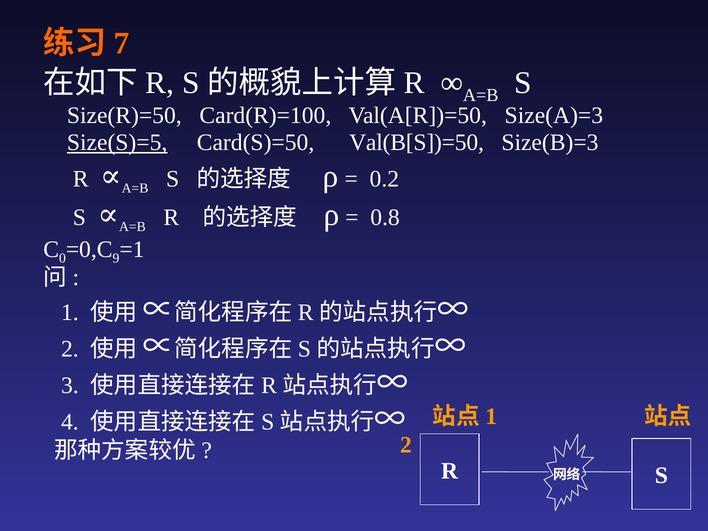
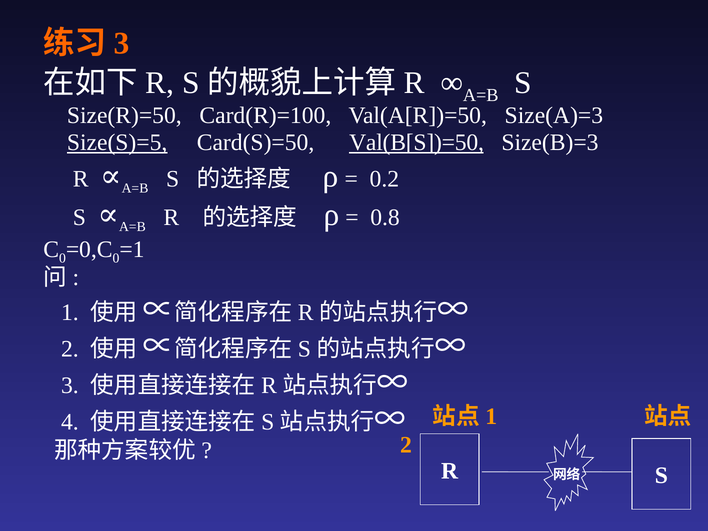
7: 7 -> 3 (122, 43)
Val(B[S])=50 underline: none -> present (417, 143)
9: 9 -> 0 (116, 258)
